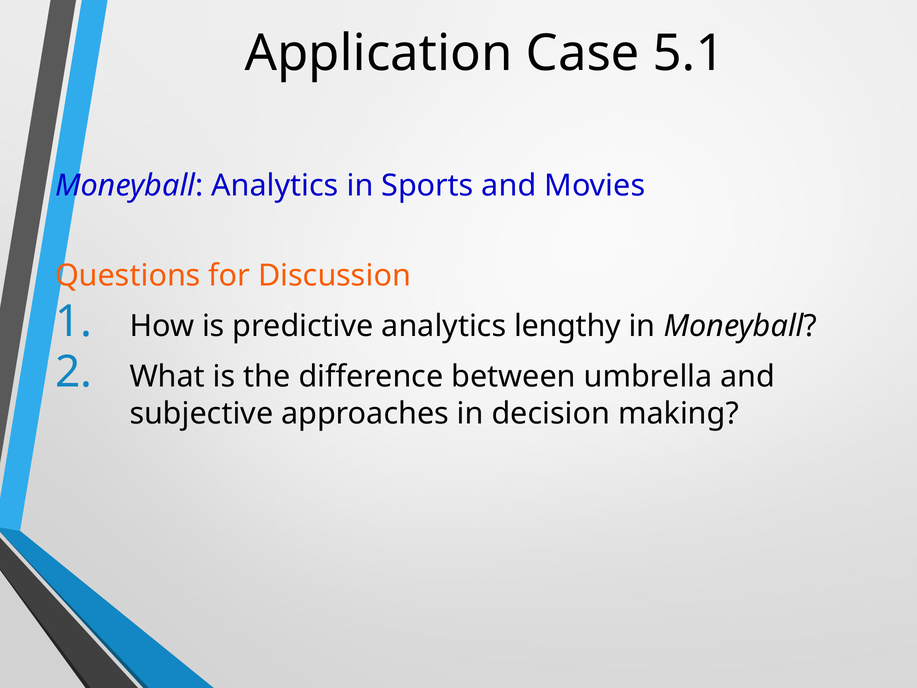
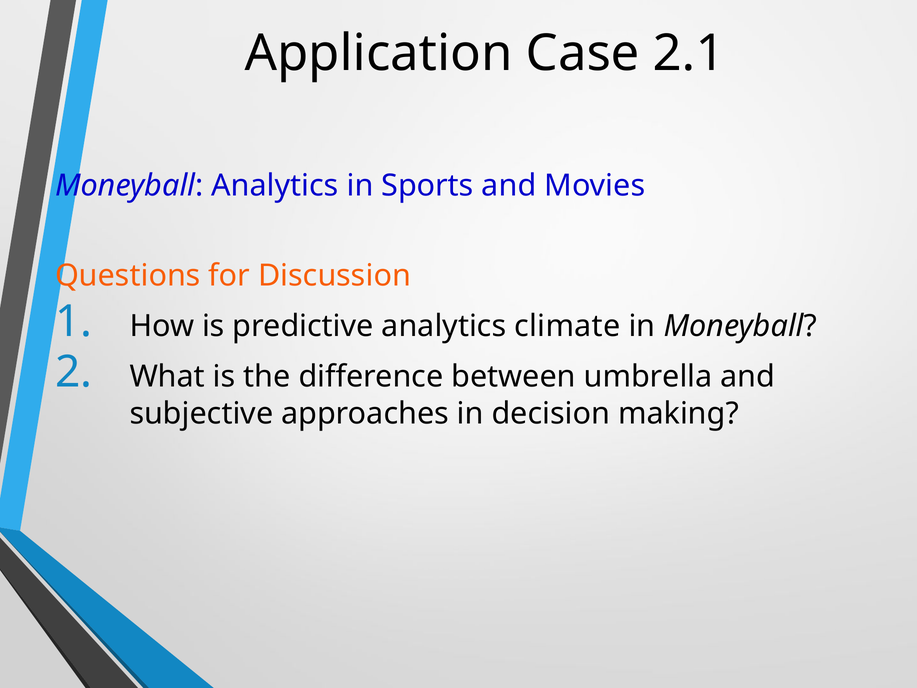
5.1: 5.1 -> 2.1 (689, 53)
lengthy: lengthy -> climate (567, 326)
